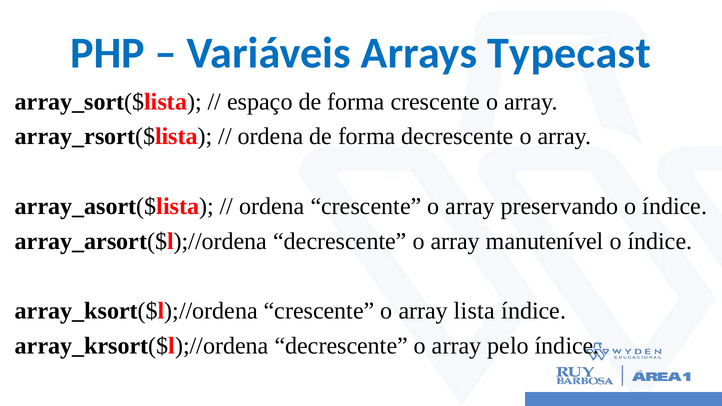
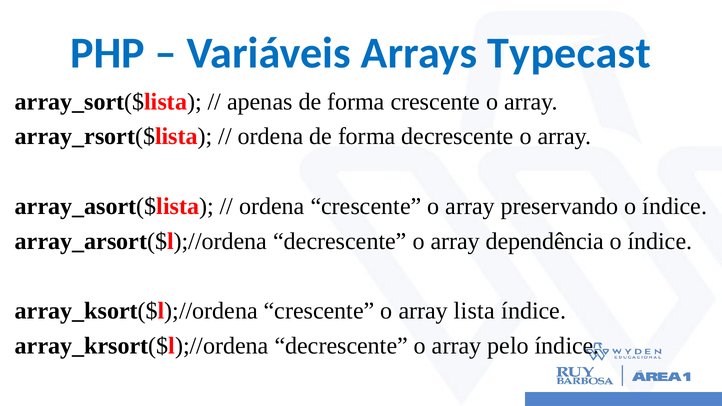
espaço: espaço -> apenas (260, 102)
manutenível: manutenível -> dependência (545, 241)
